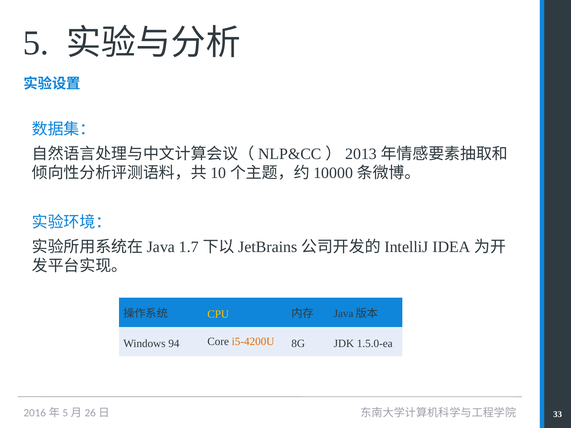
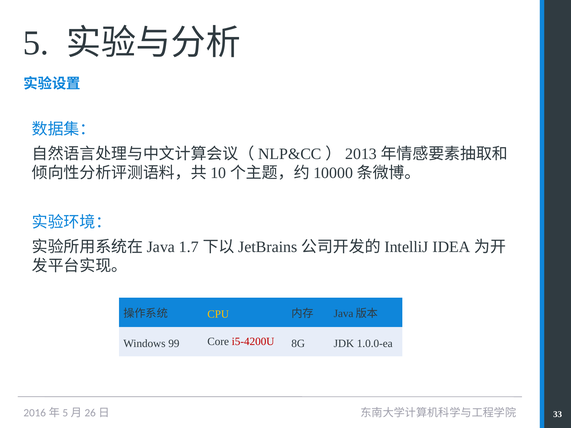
94: 94 -> 99 (174, 344)
i5-4200U colour: orange -> red (253, 342)
1.5.0-ea: 1.5.0-ea -> 1.0.0-ea (375, 344)
